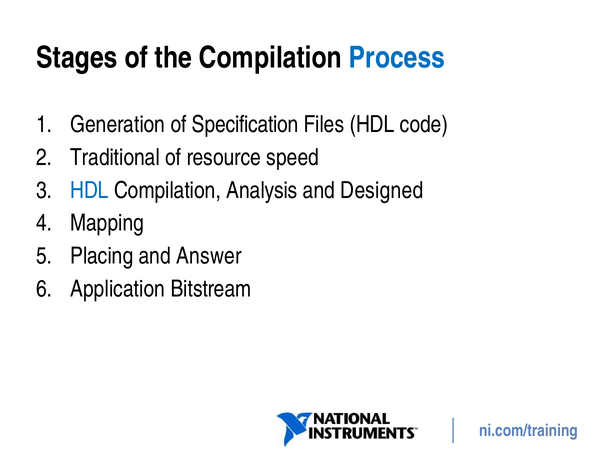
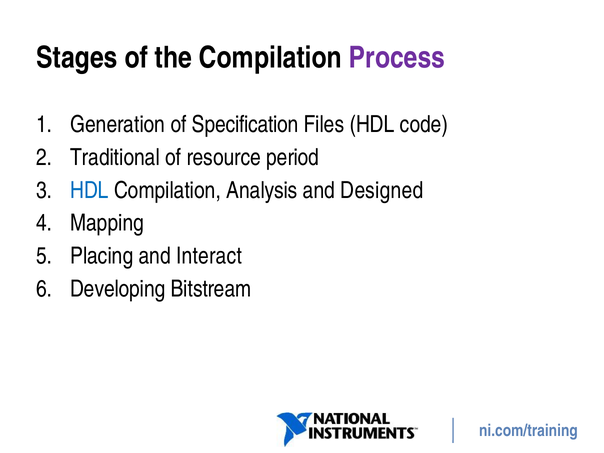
Process colour: blue -> purple (397, 58)
speed: speed -> period (293, 157)
Answer: Answer -> Interact (209, 256)
Application: Application -> Developing (118, 289)
